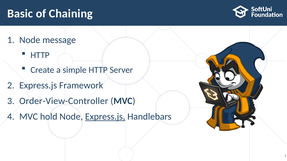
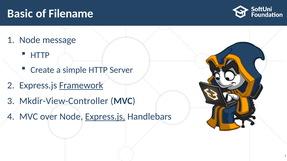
Chaining: Chaining -> Filename (71, 14)
Framework underline: none -> present (81, 86)
Order-View-Controller: Order-View-Controller -> Mkdir-View-Controller (64, 101)
hold: hold -> over (49, 117)
